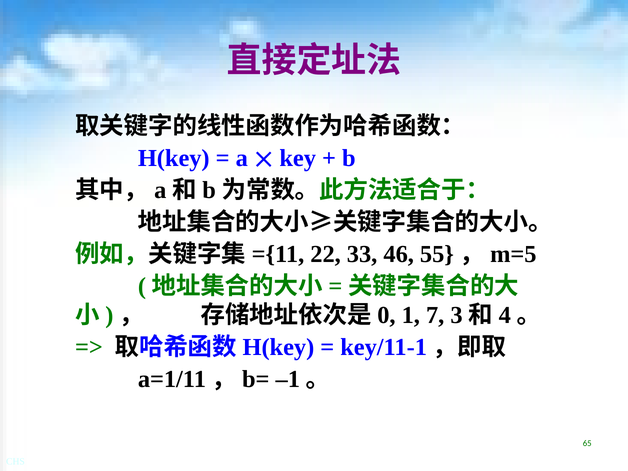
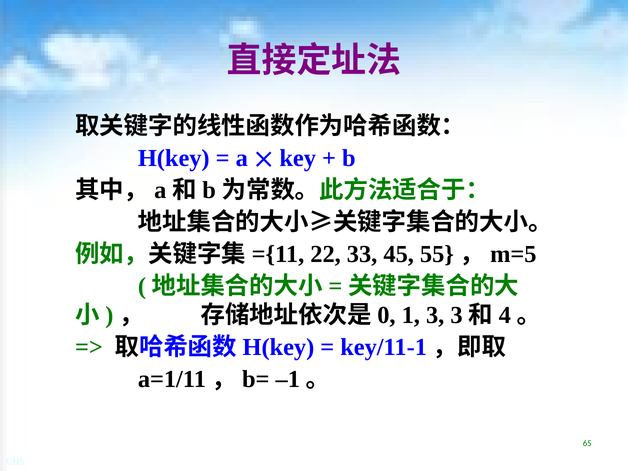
46: 46 -> 45 (399, 254)
1 7: 7 -> 3 (435, 315)
